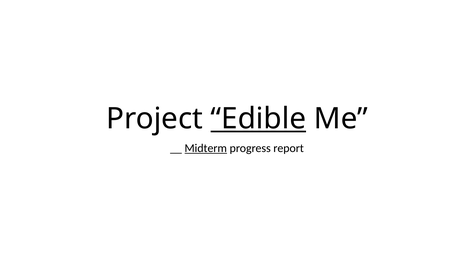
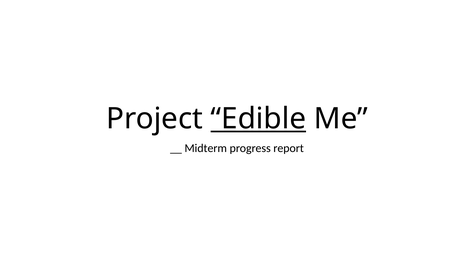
Midterm underline: present -> none (206, 148)
